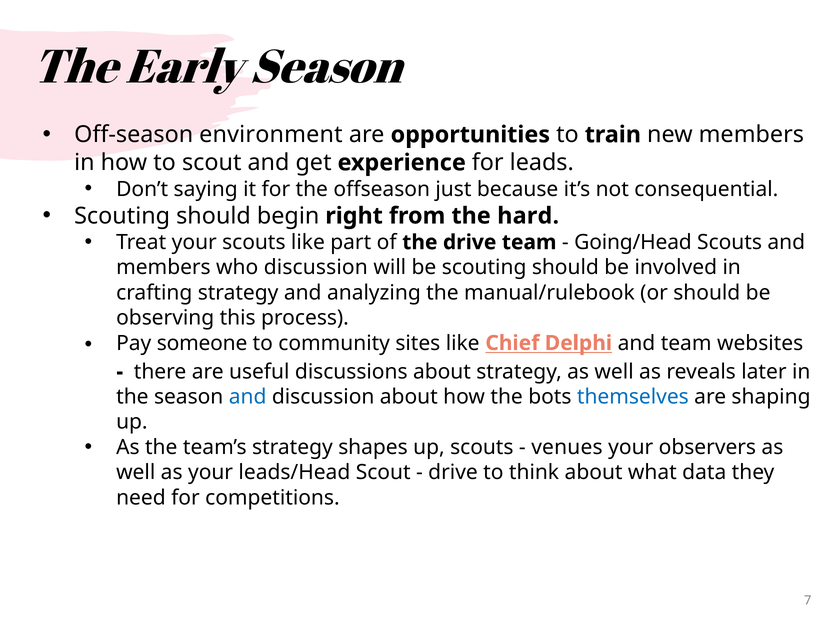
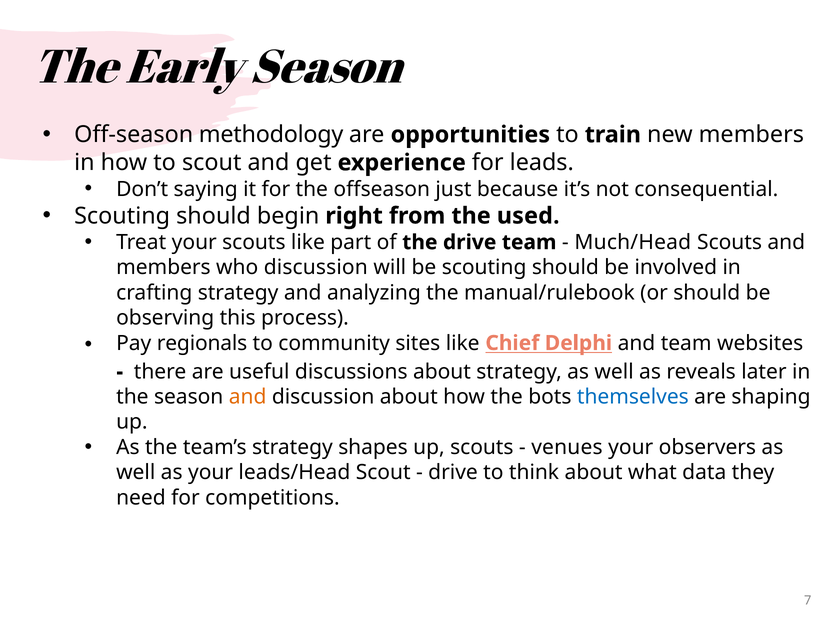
environment: environment -> methodology (271, 135)
hard: hard -> used (528, 216)
Going/Head: Going/Head -> Much/Head (633, 242)
someone: someone -> regionals (202, 343)
and colour: blue -> orange (248, 397)
